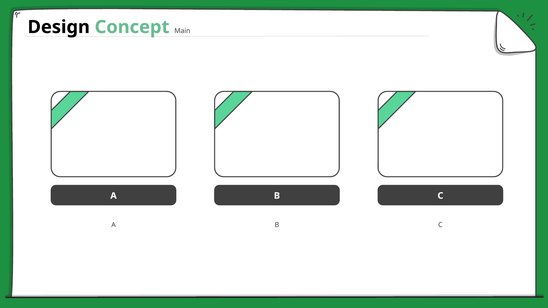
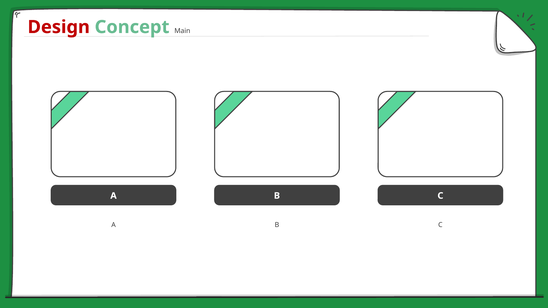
Design colour: black -> red (59, 27)
